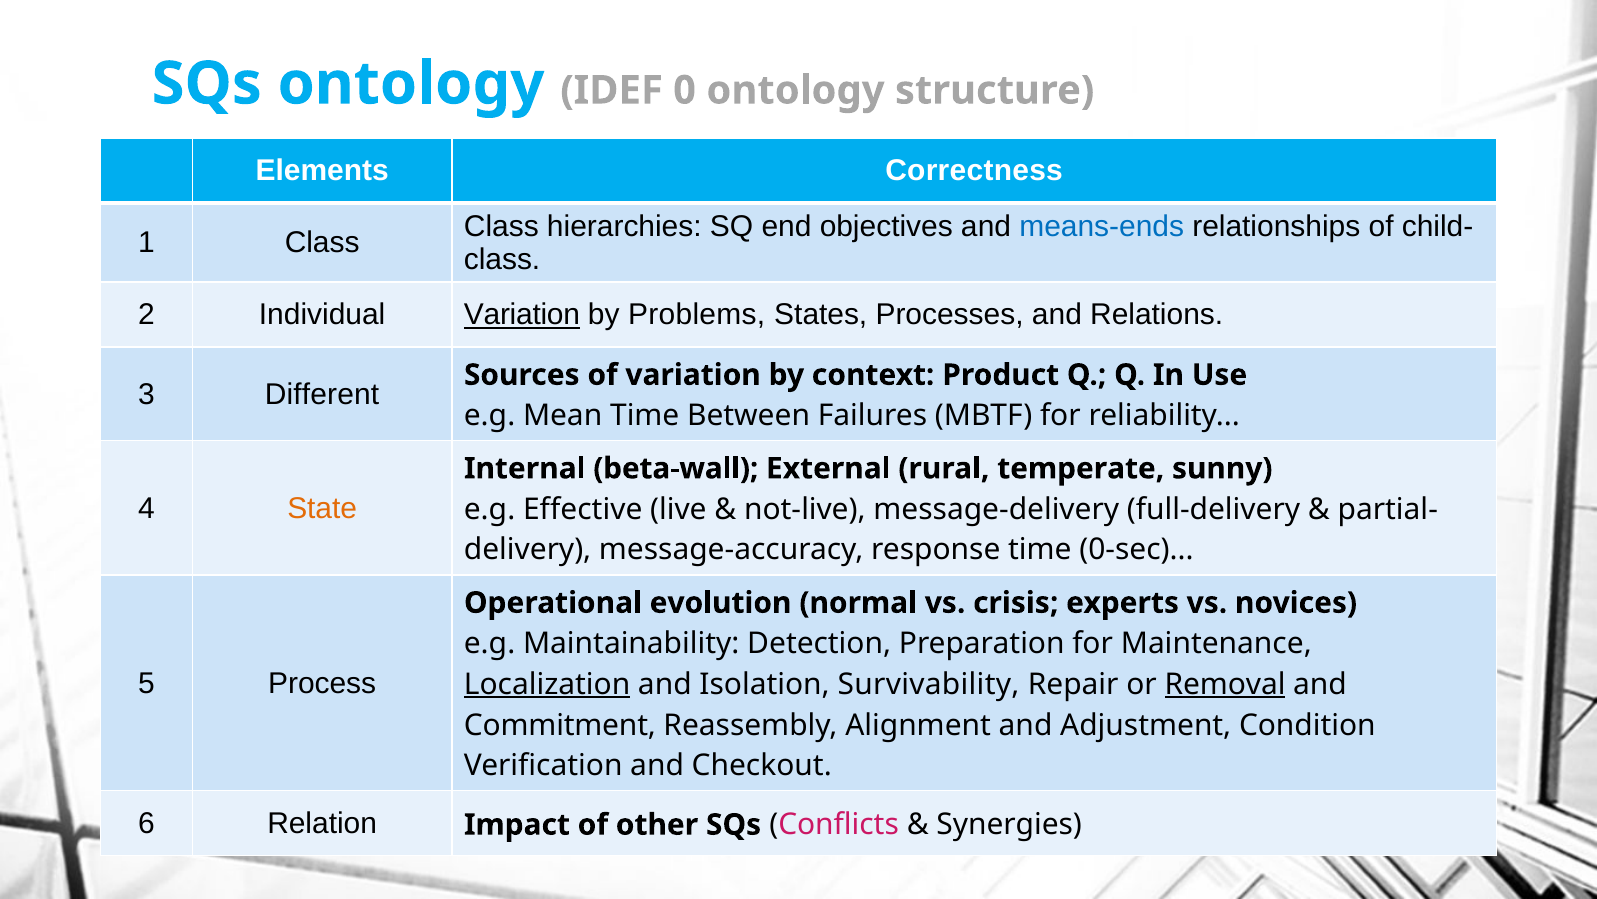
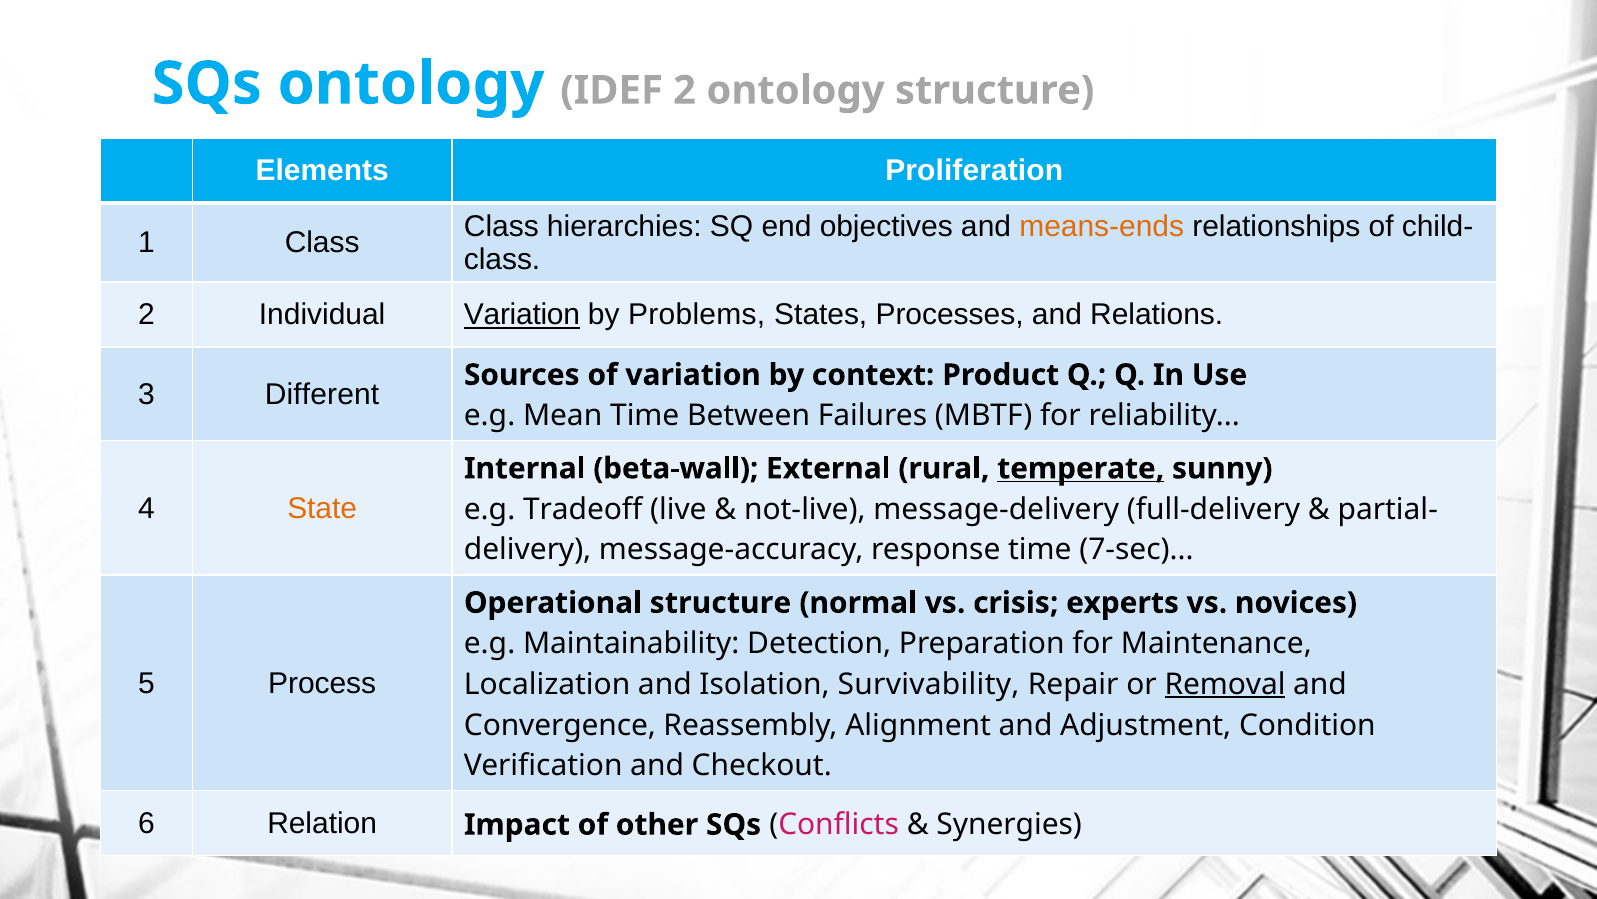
IDEF 0: 0 -> 2 (685, 90)
Correctness: Correctness -> Proliferation (974, 171)
means-ends colour: blue -> orange (1102, 226)
temperate underline: none -> present (1081, 468)
Effective: Effective -> Tradeoff (583, 509)
0-sec: 0-sec -> 7-sec (1137, 550)
Operational evolution: evolution -> structure (720, 603)
Localization underline: present -> none (547, 684)
Commitment: Commitment -> Convergence (560, 725)
